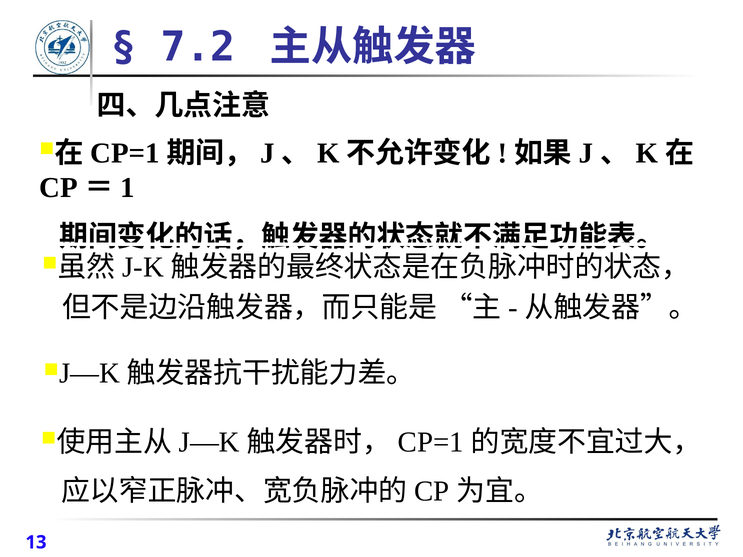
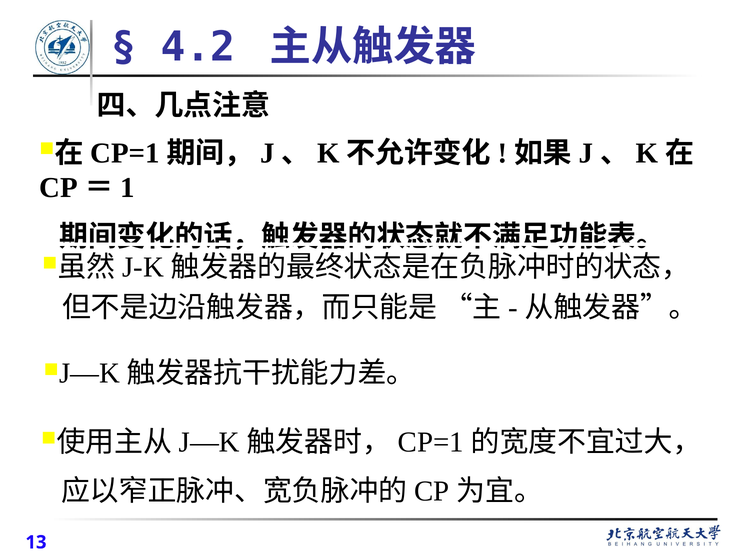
7.2: 7.2 -> 4.2 (198, 47)
